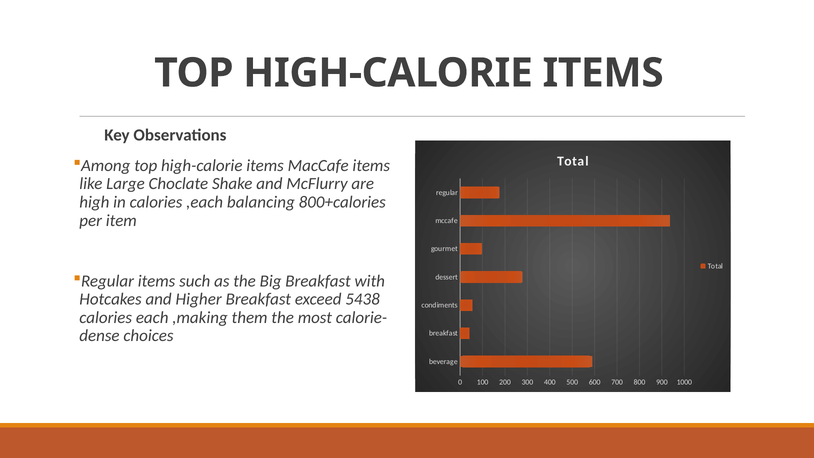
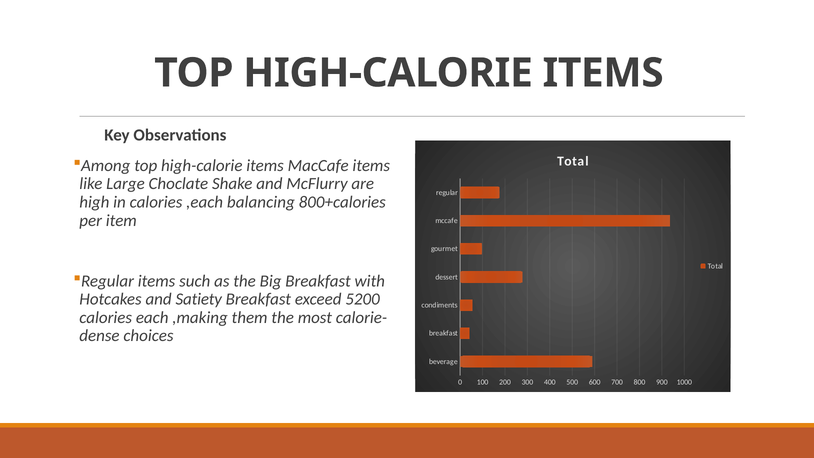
Higher: Higher -> Satiety (199, 299)
5438: 5438 -> 5200 (363, 299)
